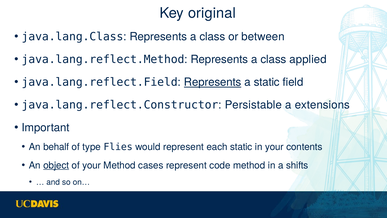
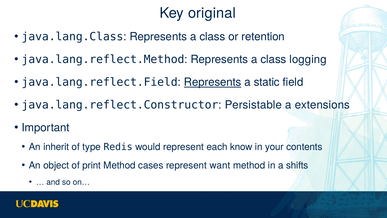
between: between -> retention (263, 37)
applied: applied -> logging (308, 59)
behalf: behalf -> inherit (56, 147)
Flies: Flies -> Redis (118, 147)
each static: static -> know (241, 147)
object underline: present -> none (56, 165)
of your: your -> print (92, 165)
code: code -> want (220, 165)
